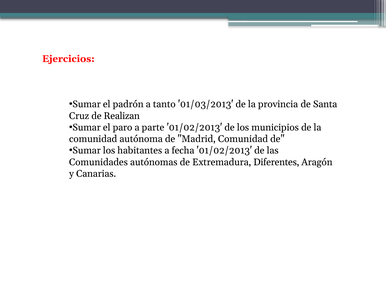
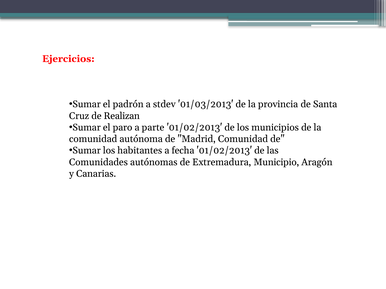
tanto: tanto -> stdev (164, 104)
Diferentes: Diferentes -> Municipio (276, 162)
